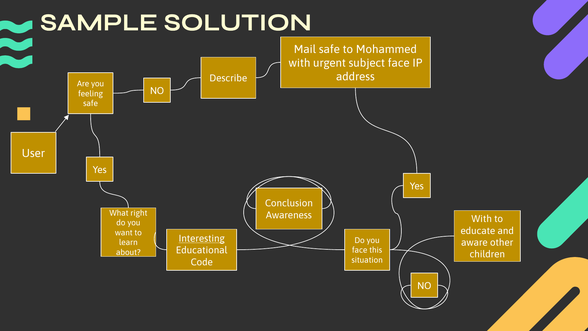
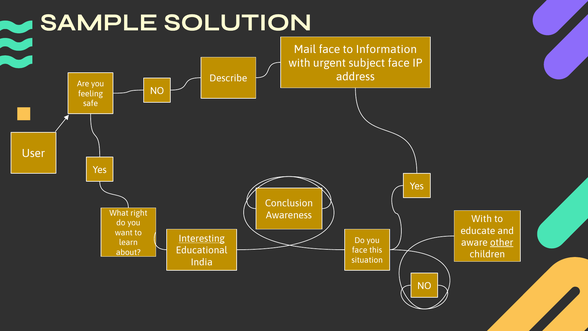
Mail safe: safe -> face (329, 49)
Mohammed: Mohammed -> Information (386, 49)
other underline: none -> present (502, 242)
Code: Code -> India (202, 262)
